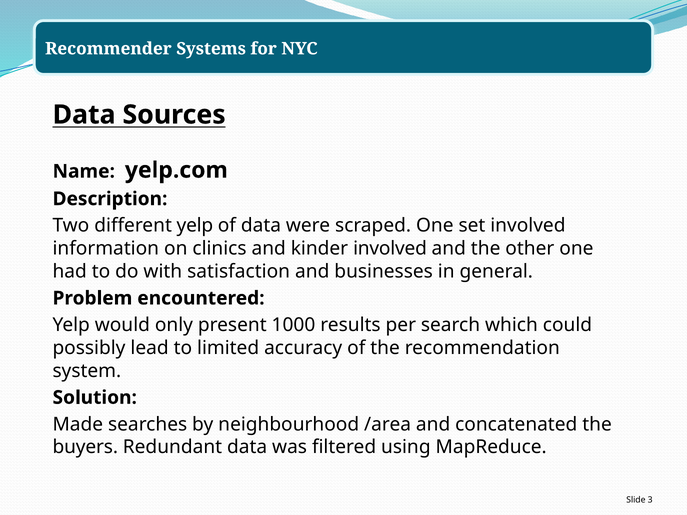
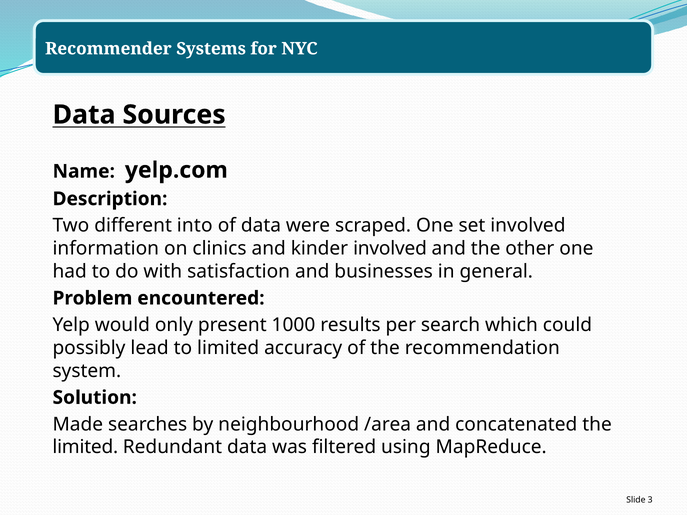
different yelp: yelp -> into (195, 226)
buyers: buyers -> limited (85, 447)
